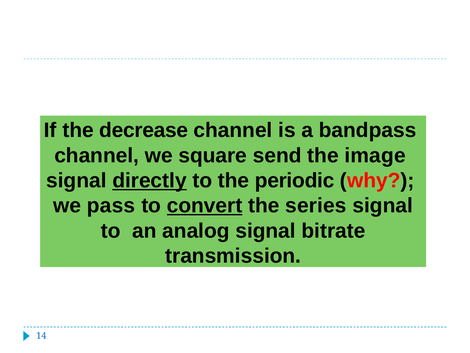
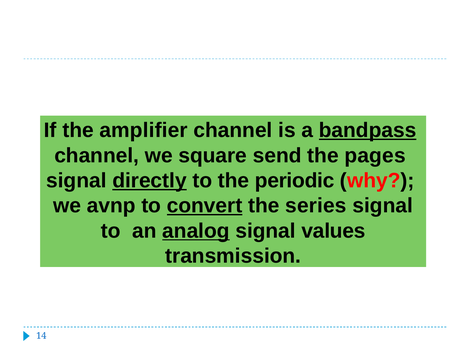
decrease: decrease -> amplifier (144, 130)
bandpass underline: none -> present (368, 130)
image: image -> pages (375, 155)
pass: pass -> avnp (111, 205)
analog underline: none -> present (196, 230)
bitrate: bitrate -> values (334, 230)
